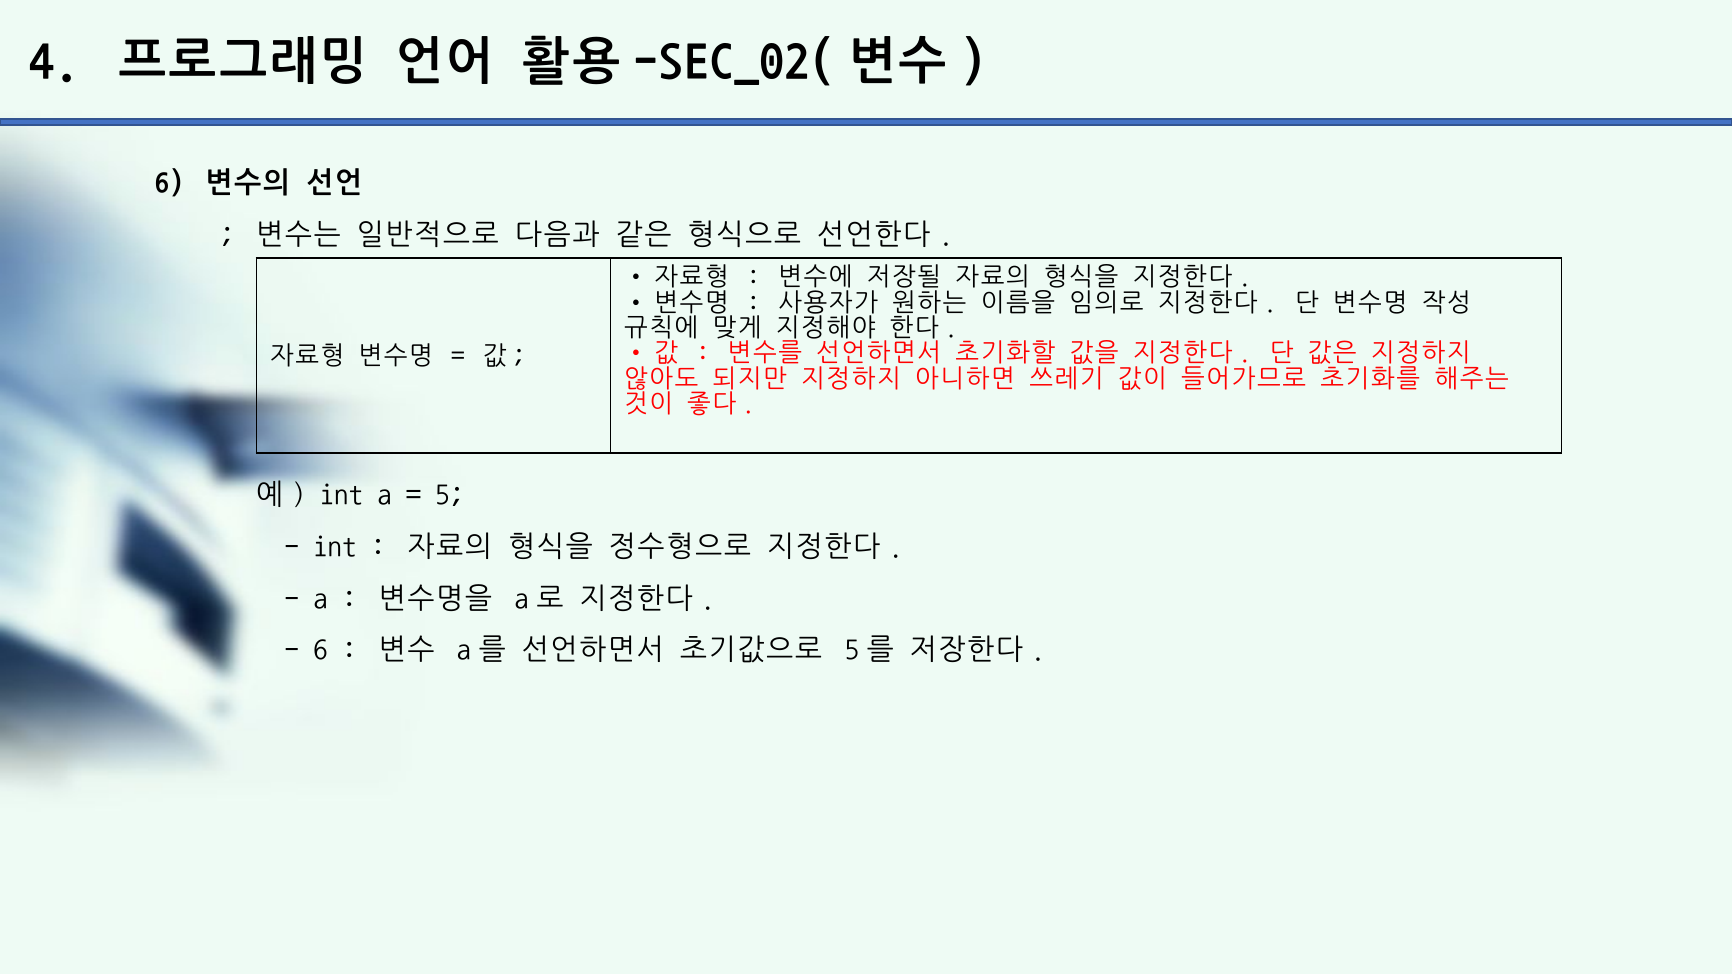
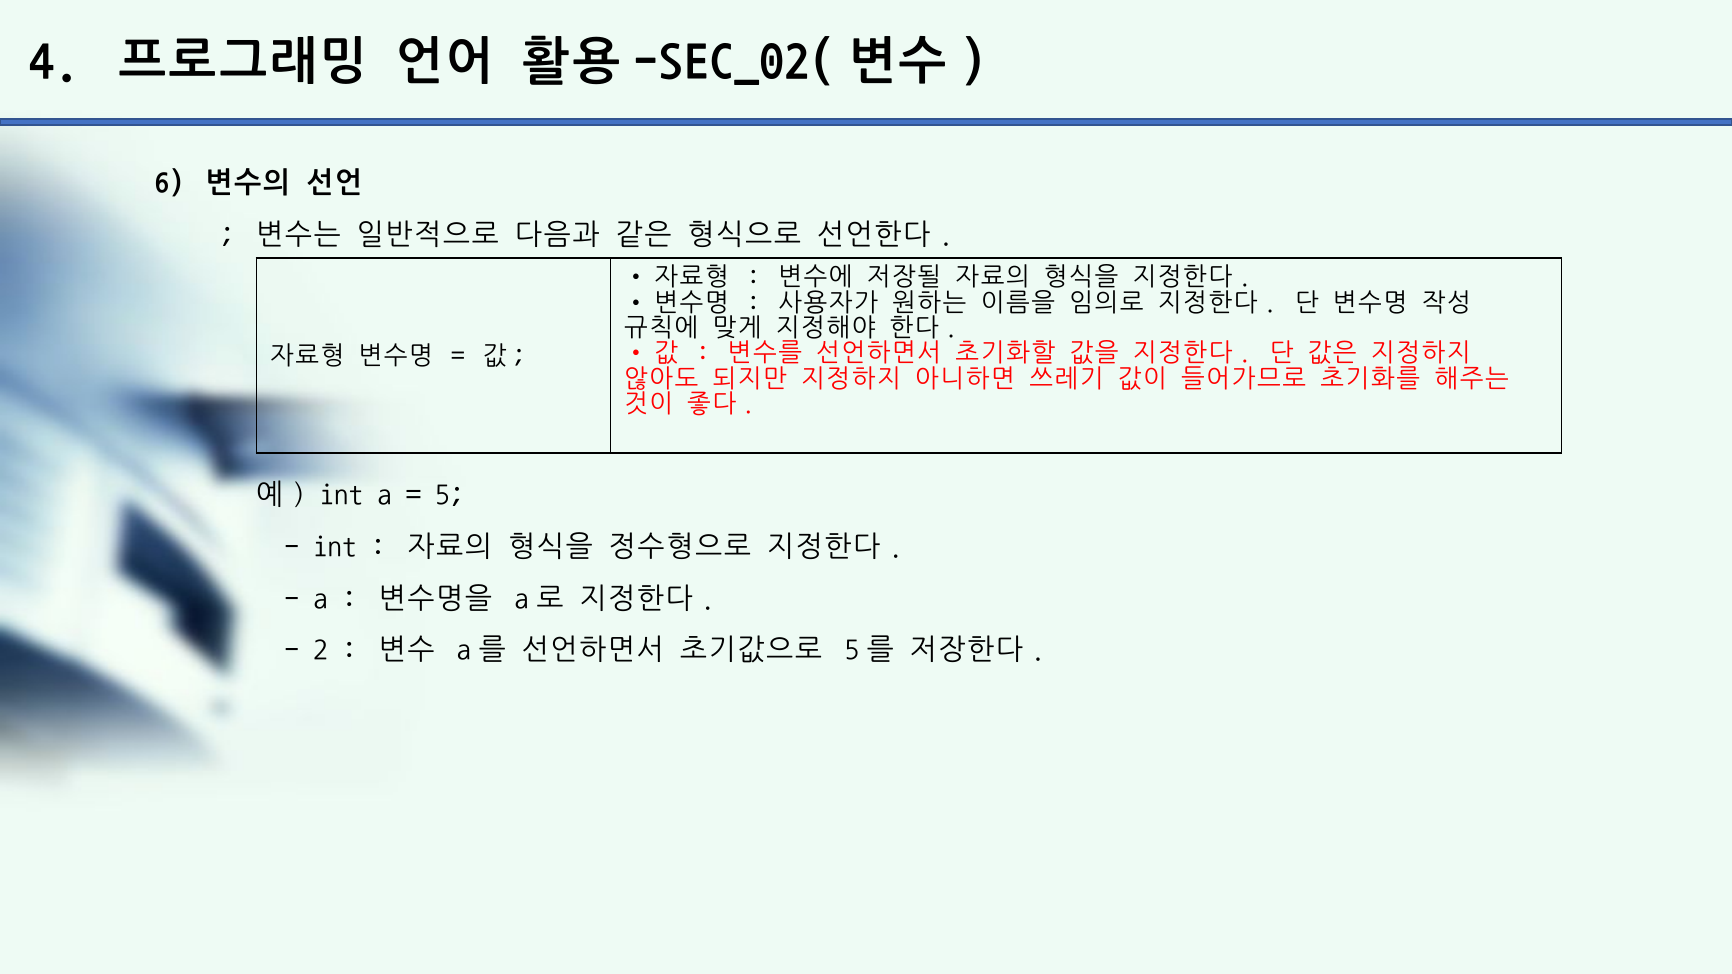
6: 6 -> 2 (321, 650)
